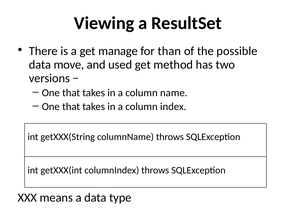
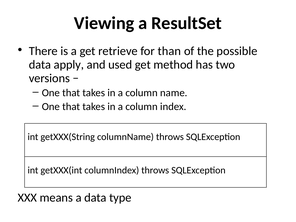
manage: manage -> retrieve (118, 51)
move: move -> apply (69, 65)
